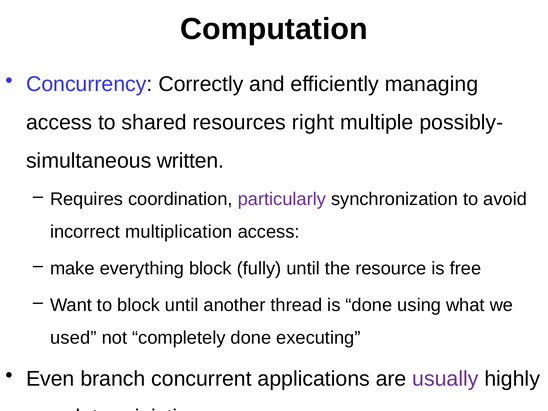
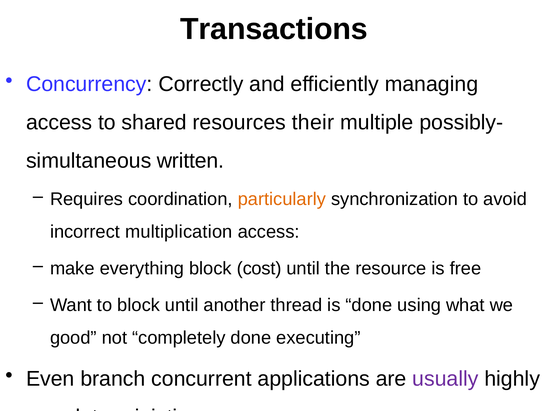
Computation: Computation -> Transactions (274, 29)
right: right -> their (313, 123)
particularly colour: purple -> orange (282, 199)
fully: fully -> cost (259, 268)
used: used -> good (73, 338)
